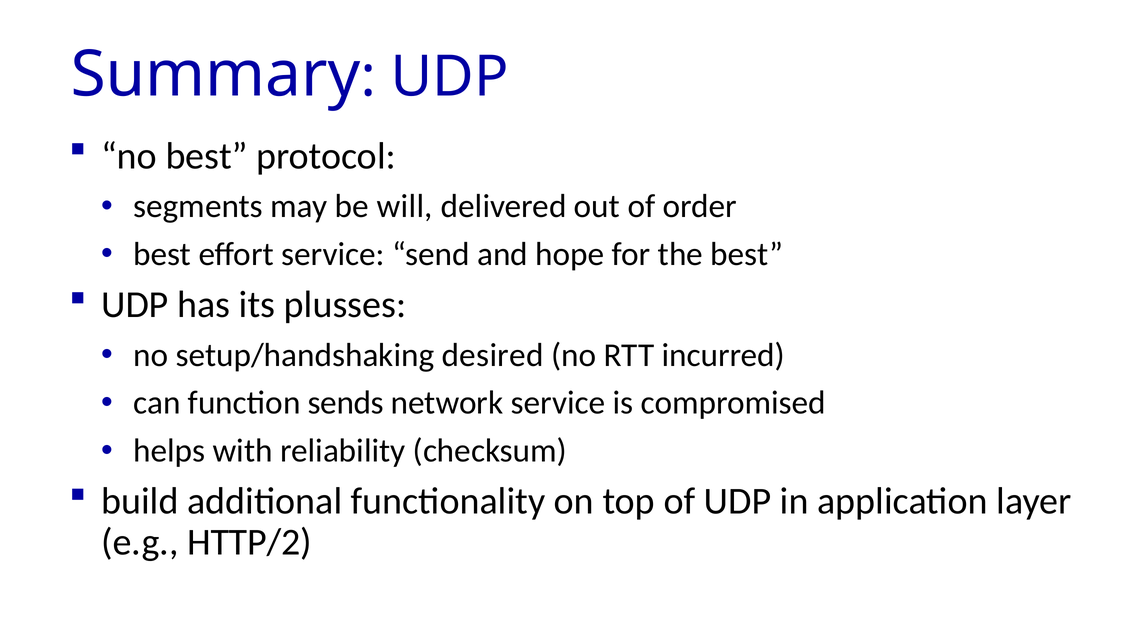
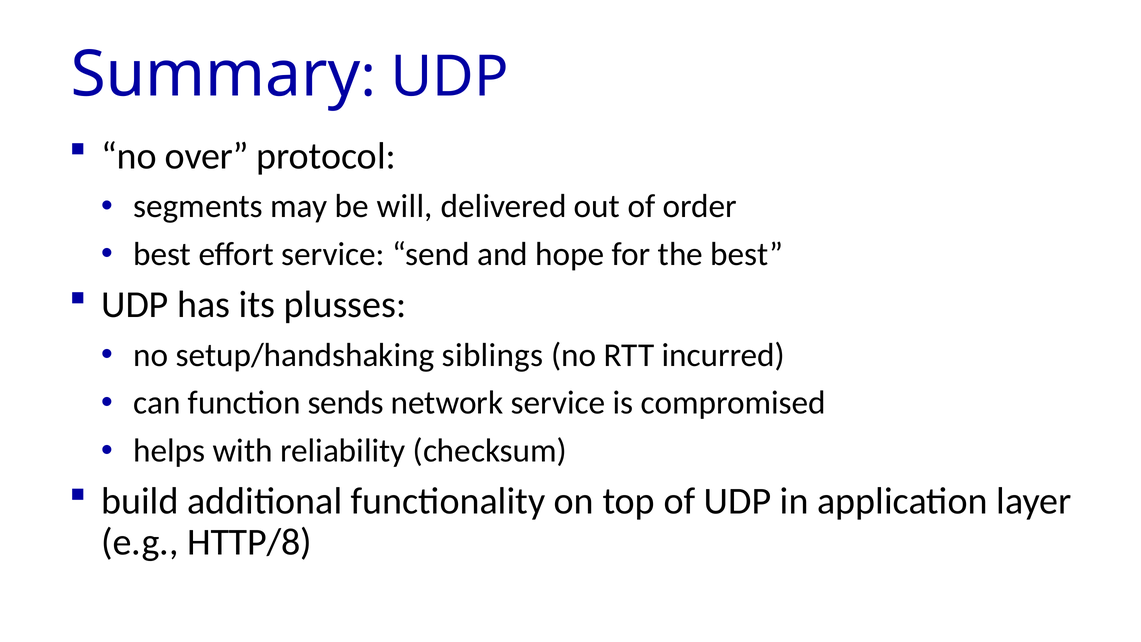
no best: best -> over (207, 156)
desired: desired -> siblings (493, 355)
HTTP/2: HTTP/2 -> HTTP/8 (249, 542)
